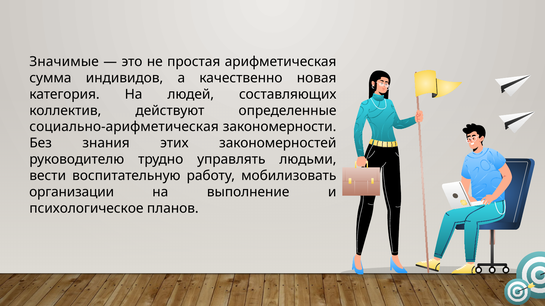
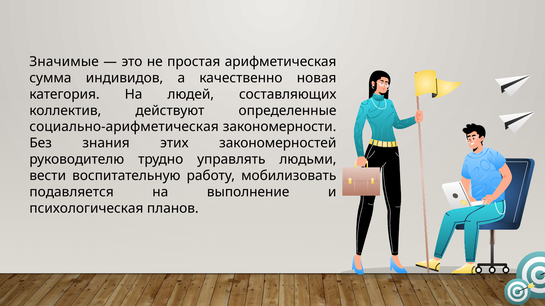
организации: организации -> подавляется (72, 192)
психологическое: психологическое -> психологическая (86, 209)
